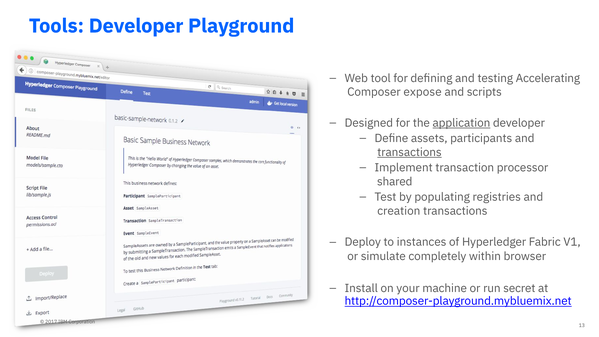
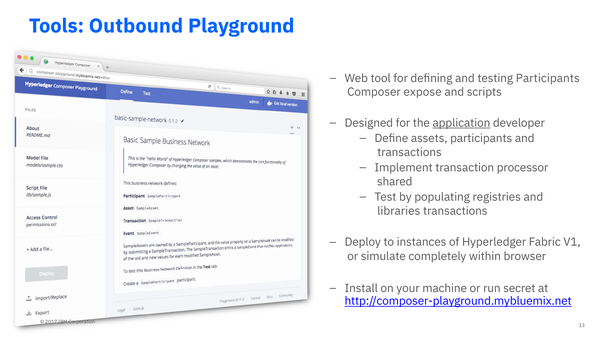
Tools Developer: Developer -> Outbound (136, 26)
testing Accelerating: Accelerating -> Participants (548, 78)
transactions underline: present -> none (409, 152)
creation: creation -> libraries (399, 211)
